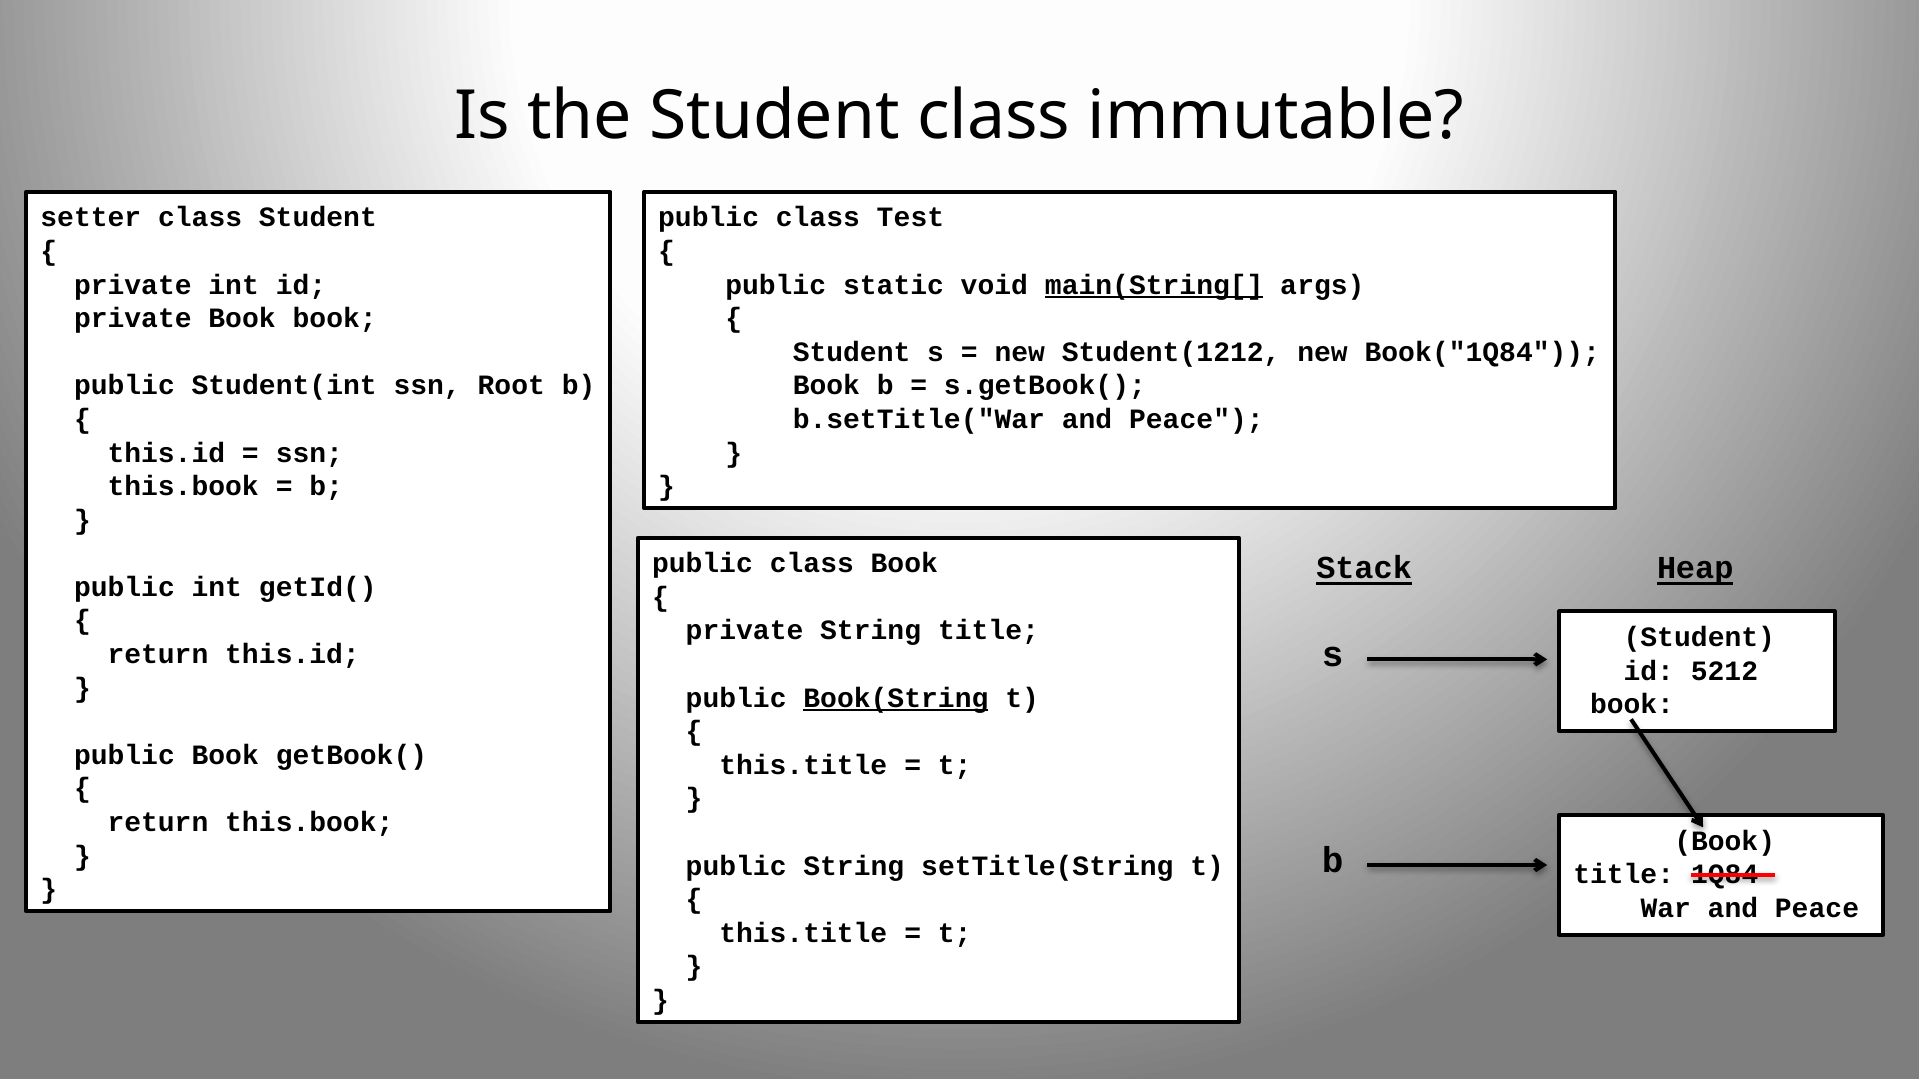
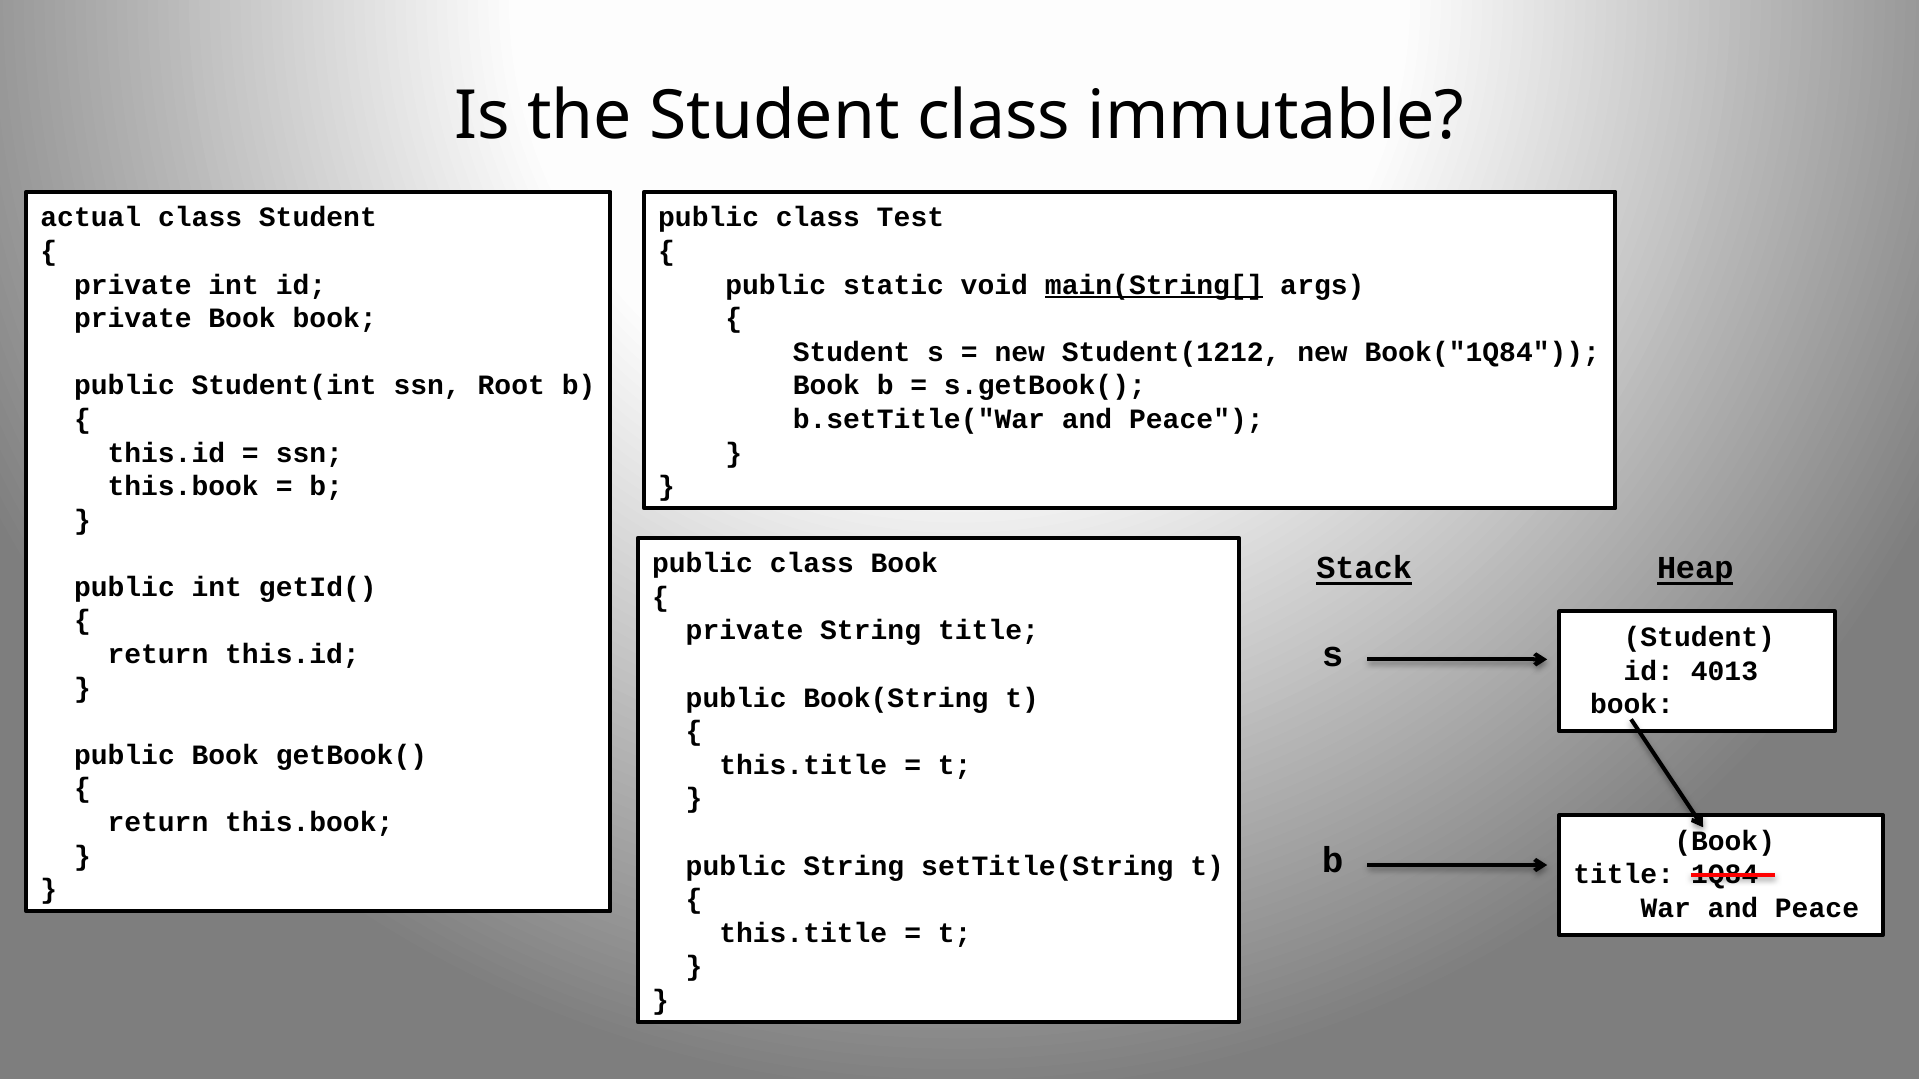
setter: setter -> actual (91, 218)
5212: 5212 -> 4013 (1724, 671)
Book(String underline: present -> none (896, 698)
